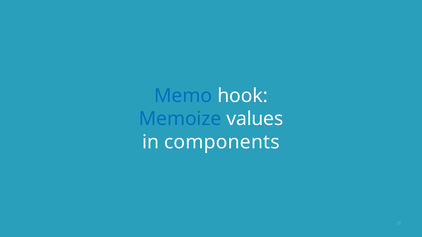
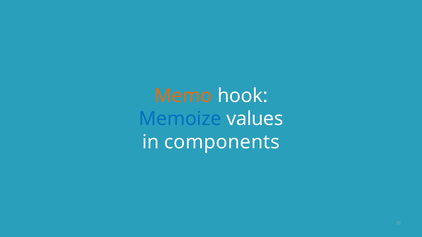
Memo colour: blue -> orange (183, 96)
